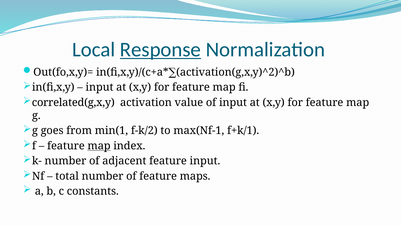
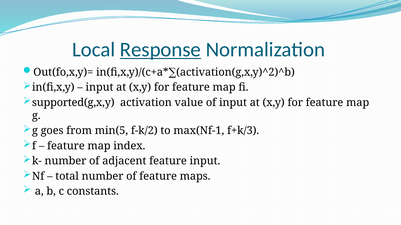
correlated(g,x,y: correlated(g,x,y -> supported(g,x,y (73, 103)
min(1: min(1 -> min(5 (111, 131)
f+k/1: f+k/1 -> f+k/3 (243, 131)
map underline: present -> none (99, 146)
